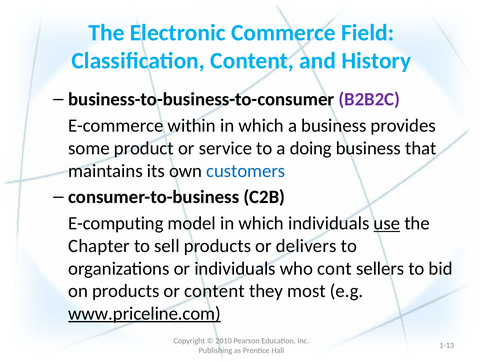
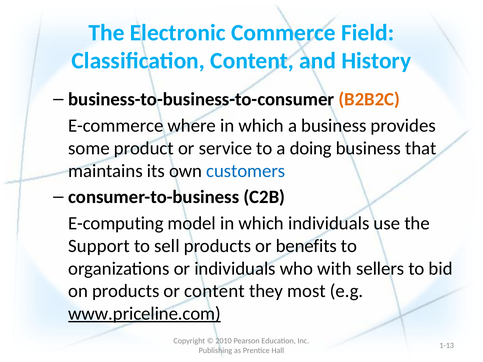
B2B2C colour: purple -> orange (369, 100)
within: within -> where (192, 126)
use underline: present -> none (387, 224)
Chapter: Chapter -> Support (99, 246)
delivers: delivers -> benefits (306, 246)
cont: cont -> with (334, 269)
